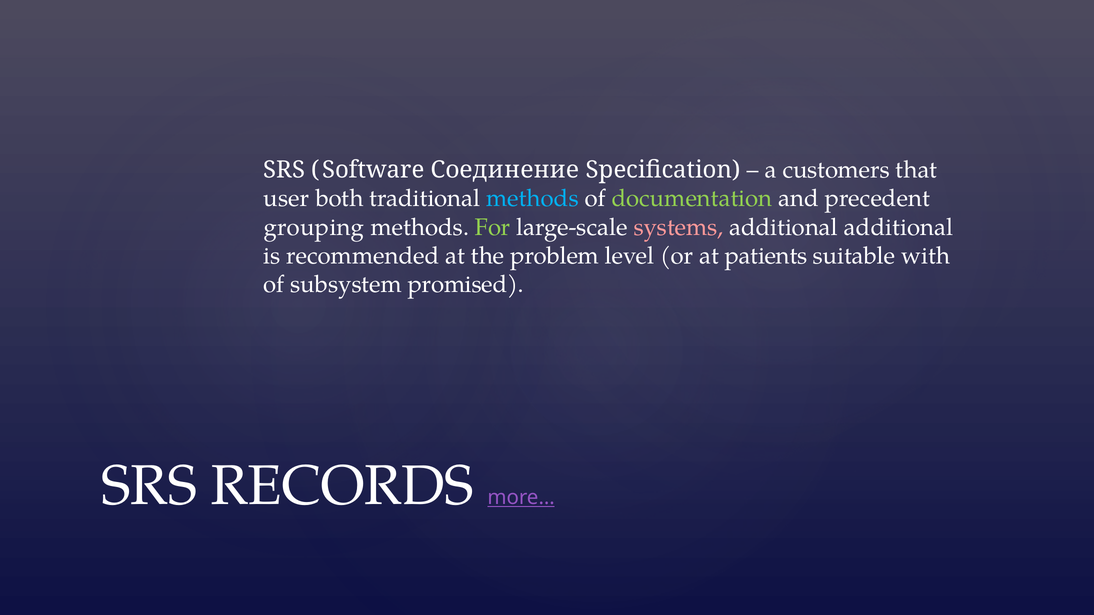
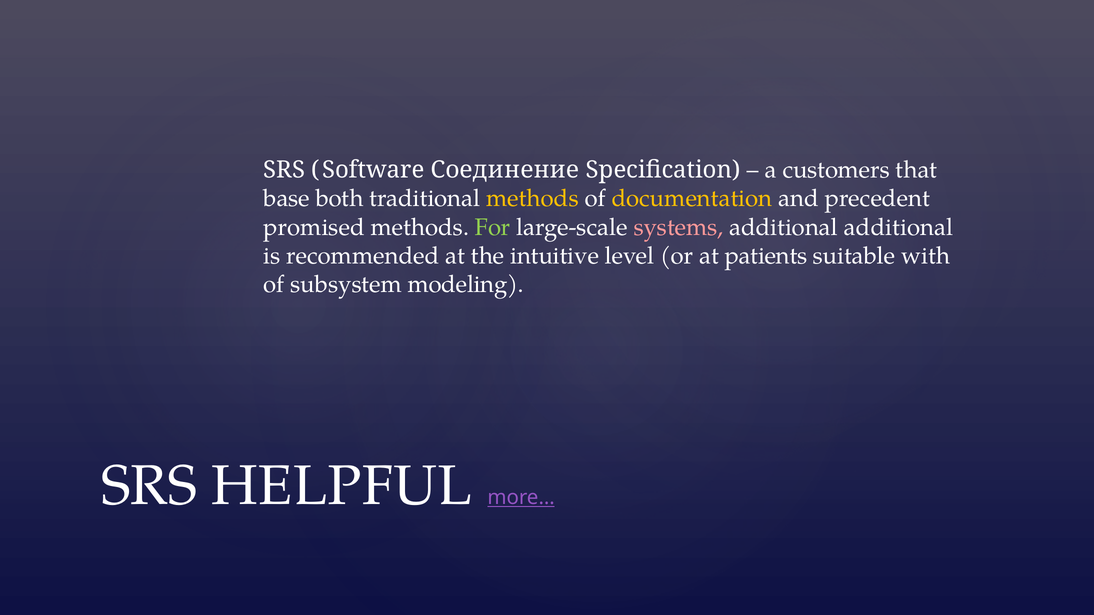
user: user -> base (287, 199)
methods colour: light blue -> yellow (532, 199)
documentation colour: light green -> yellow (692, 199)
grouping: grouping -> promised (314, 227)
problem: problem -> intuitive (555, 256)
promised: promised -> modeling (466, 285)
RECORDS: RECORDS -> HELPFUL (342, 486)
